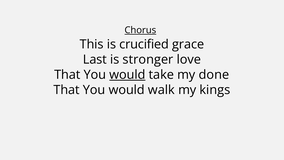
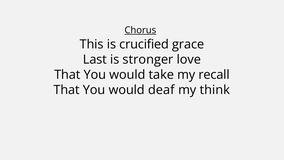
would underline: present -> none (127, 75)
done: done -> recall (214, 75)
walk: walk -> deaf (161, 90)
kings: kings -> think (215, 90)
